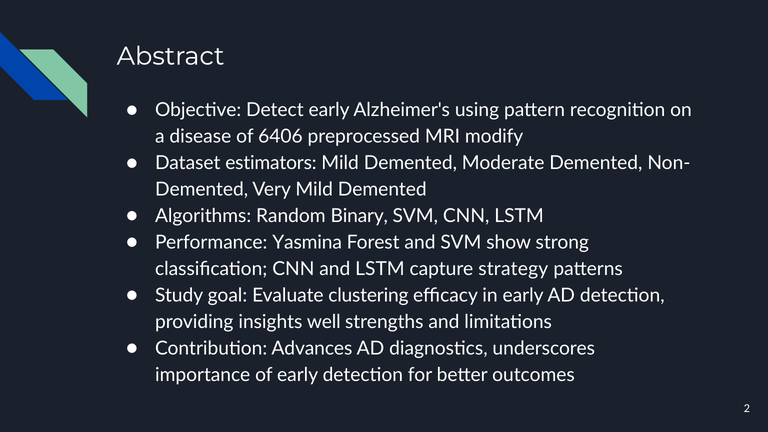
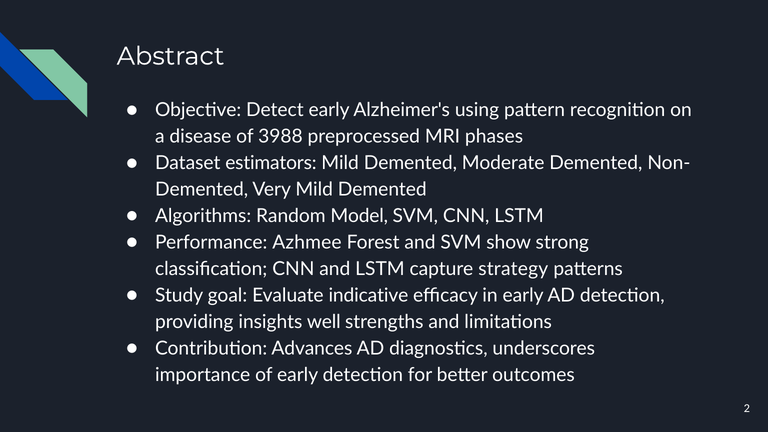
6406: 6406 -> 3988 (280, 136)
modify: modify -> phases (494, 136)
Binary: Binary -> Model (359, 216)
Yasmina: Yasmina -> Azhmee (307, 242)
clustering: clustering -> indicative (368, 295)
